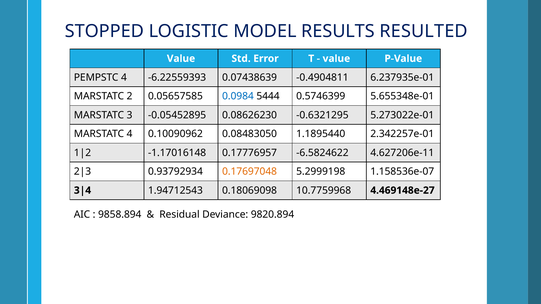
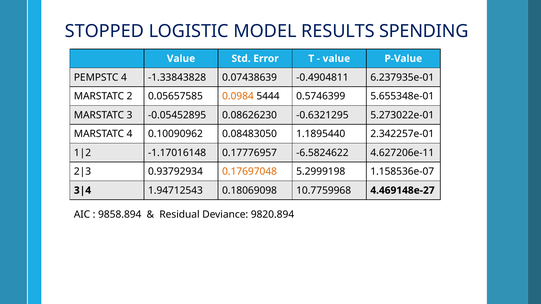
RESULTED: RESULTED -> SPENDING (424, 31)
-6.22559393: -6.22559393 -> -1.33843828 (177, 77)
0.0984 colour: blue -> orange (238, 96)
